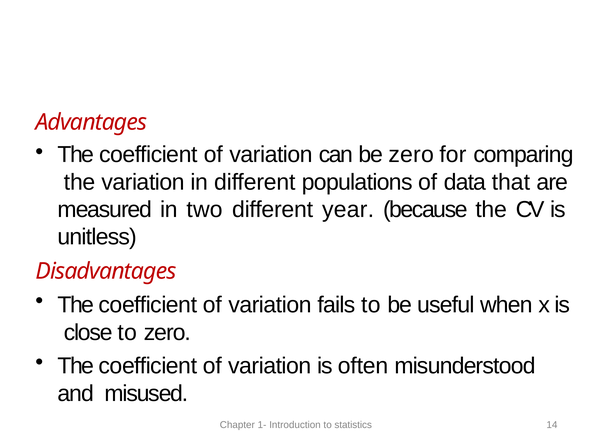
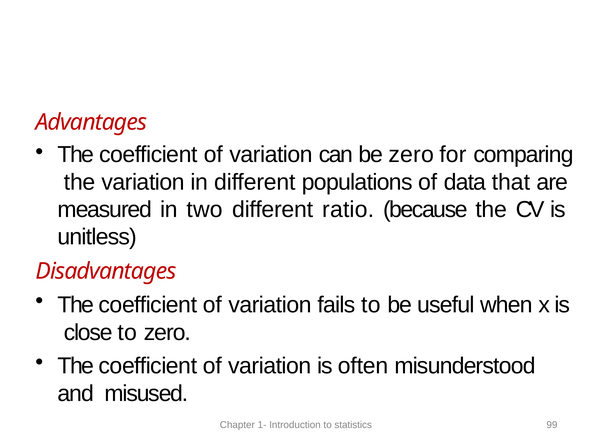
year: year -> ratio (348, 209)
14: 14 -> 99 (552, 425)
